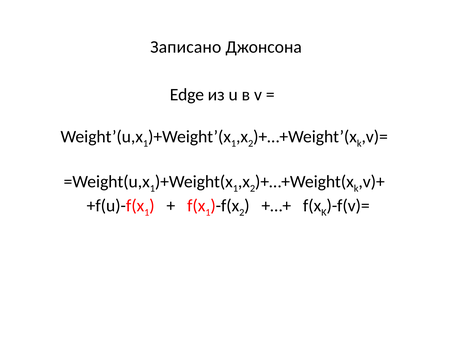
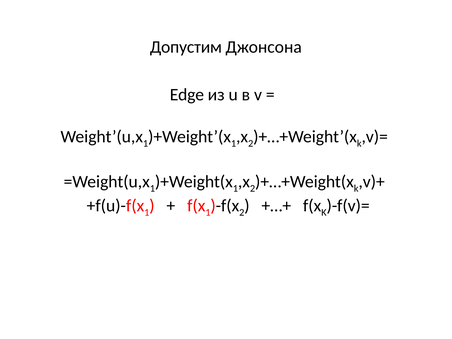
Записано: Записано -> Допустим (186, 47)
